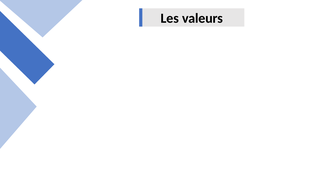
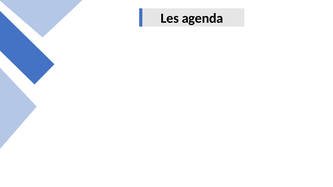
valeurs: valeurs -> agenda (202, 18)
